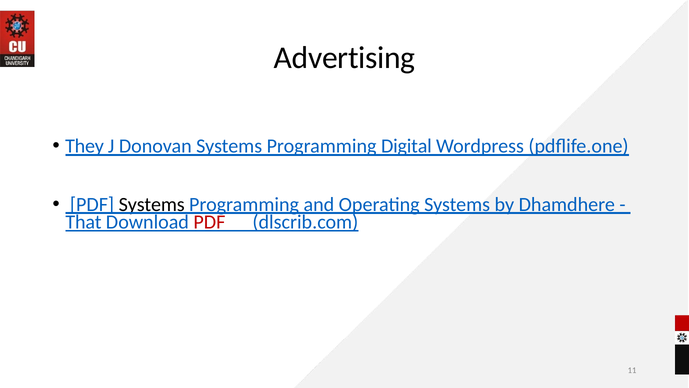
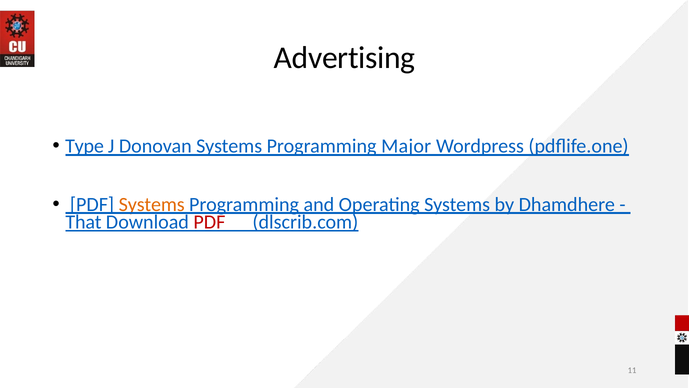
They: They -> Type (85, 146)
Digital: Digital -> Major (406, 146)
Systems colour: black -> orange (152, 204)
